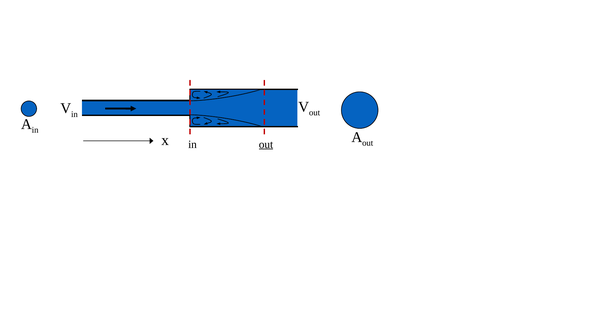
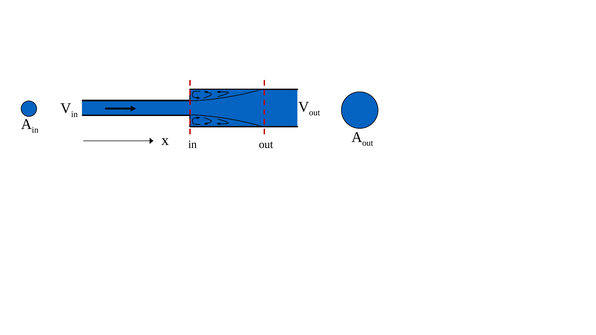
out underline: present -> none (266, 144)
